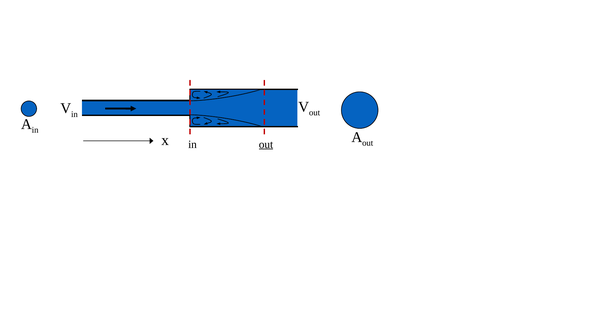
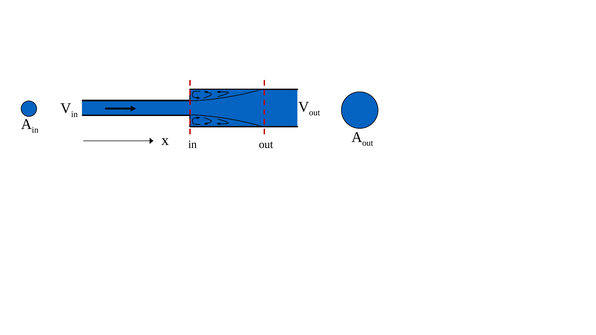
out underline: present -> none (266, 144)
